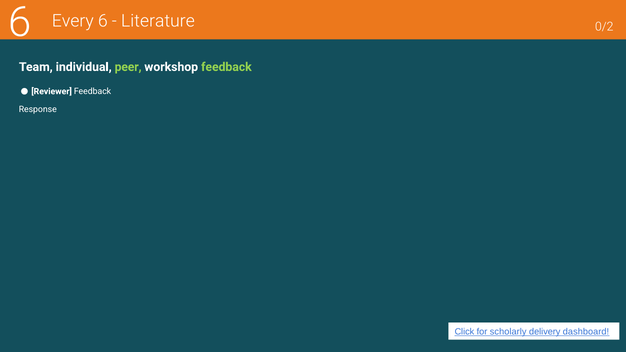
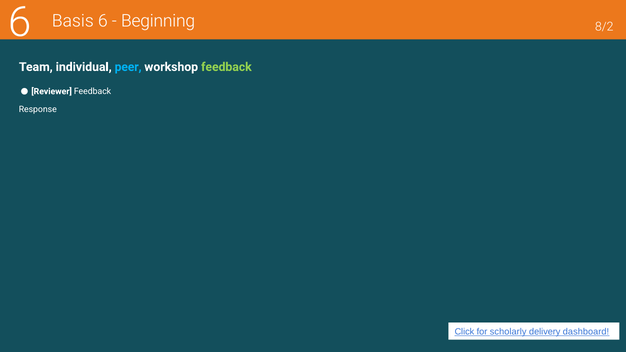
Every: Every -> Basis (73, 21)
Literature: Literature -> Beginning (158, 21)
0/2: 0/2 -> 8/2 (604, 27)
peer colour: light green -> light blue (128, 67)
